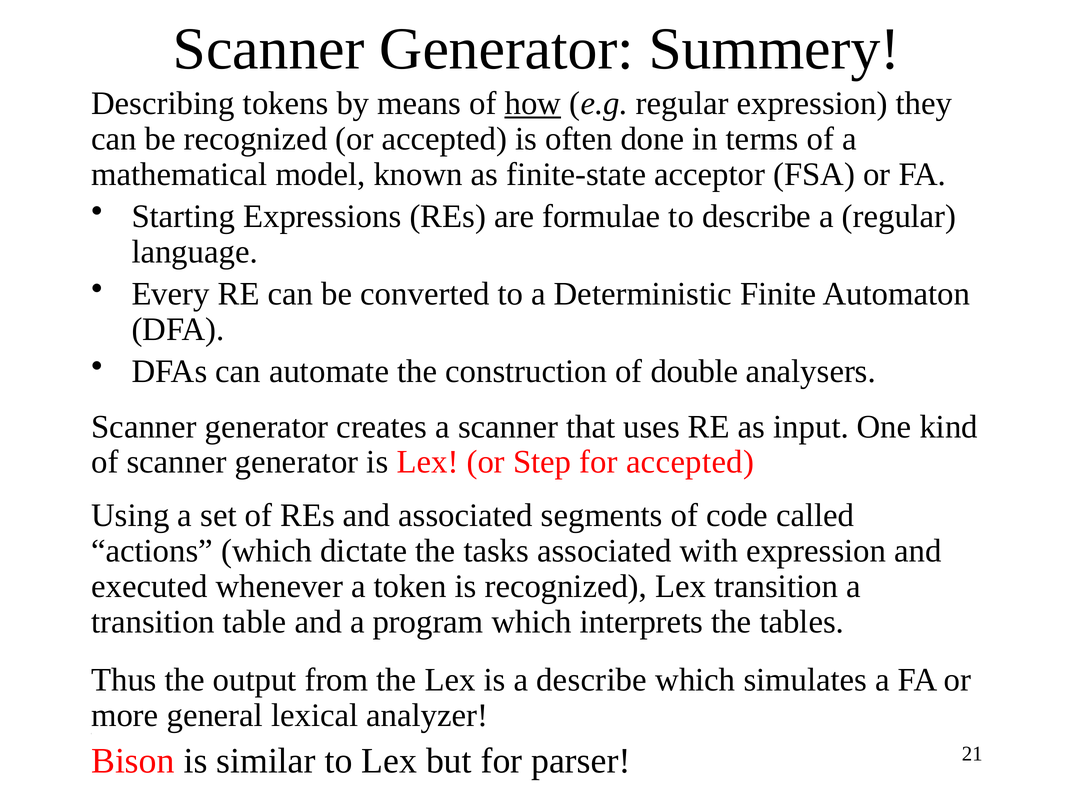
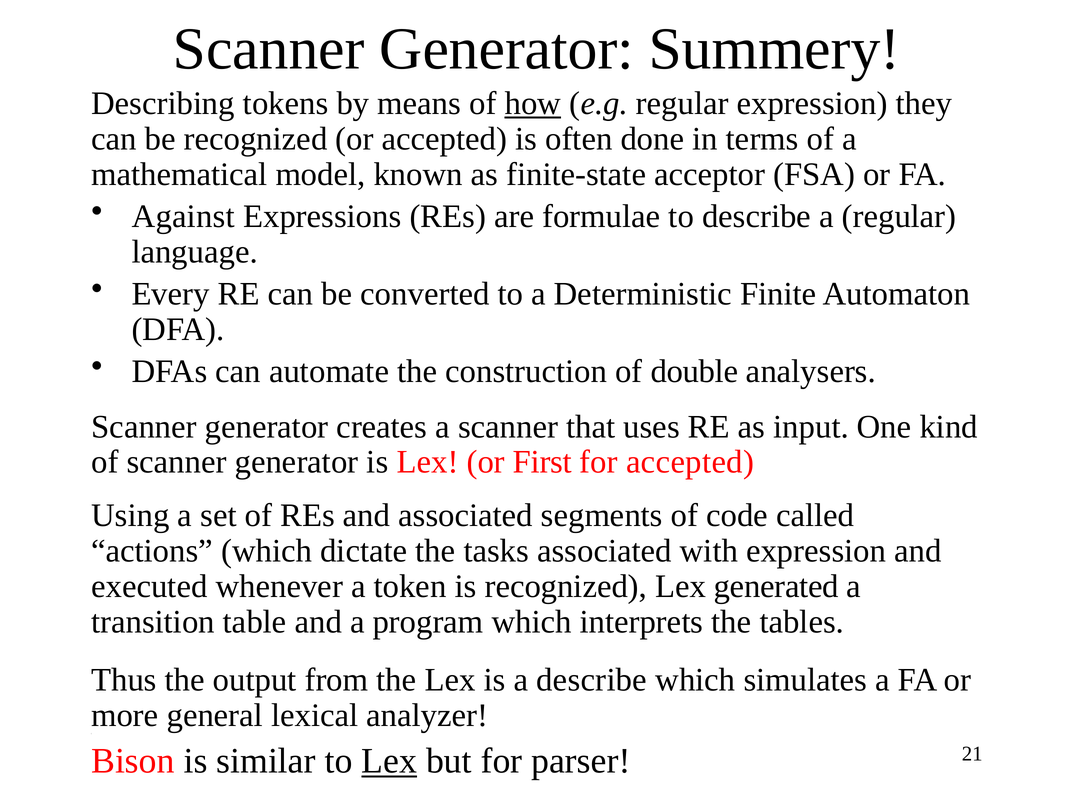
Starting: Starting -> Against (183, 216)
Step: Step -> First (542, 462)
Lex transition: transition -> generated (776, 586)
Lex underline: none -> present (389, 761)
